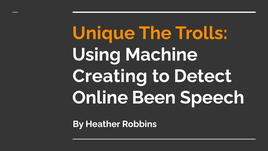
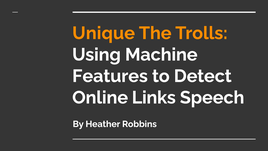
Creating: Creating -> Features (110, 76)
Been: Been -> Links (154, 97)
